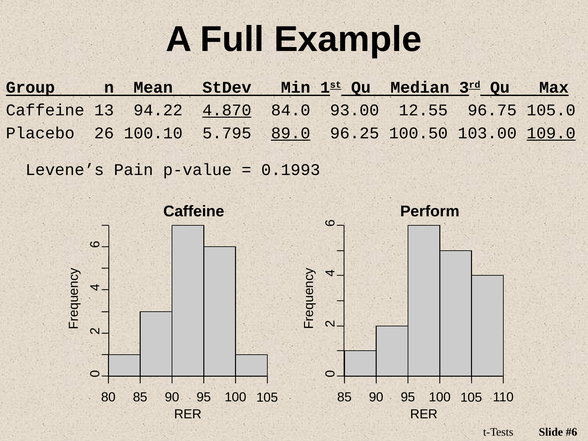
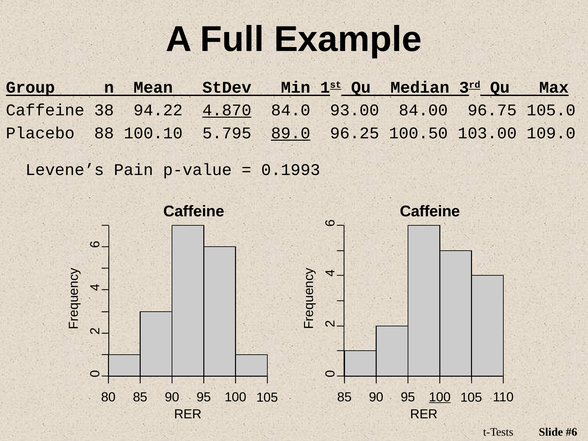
13: 13 -> 38 (104, 110)
12.55: 12.55 -> 84.00 (423, 110)
26: 26 -> 88 (104, 133)
109.0 underline: present -> none (551, 133)
Perform: Perform -> Caffeine (430, 211)
100 underline: none -> present (440, 397)
